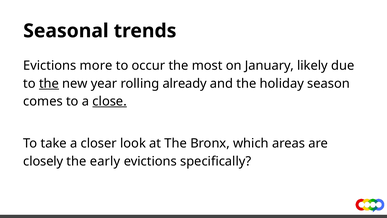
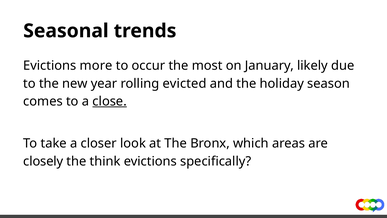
the underline: present -> none (49, 83)
already: already -> evicted (185, 83)
early: early -> think (105, 161)
